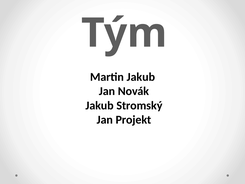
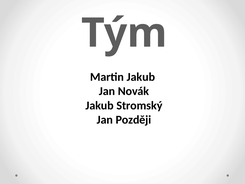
Projekt: Projekt -> Později (133, 120)
